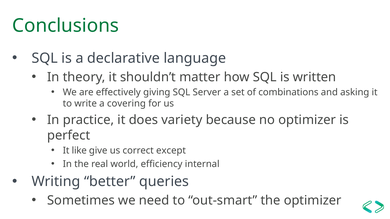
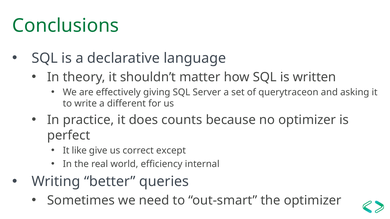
combinations: combinations -> querytraceon (288, 92)
covering: covering -> different (126, 104)
variety: variety -> counts (182, 120)
